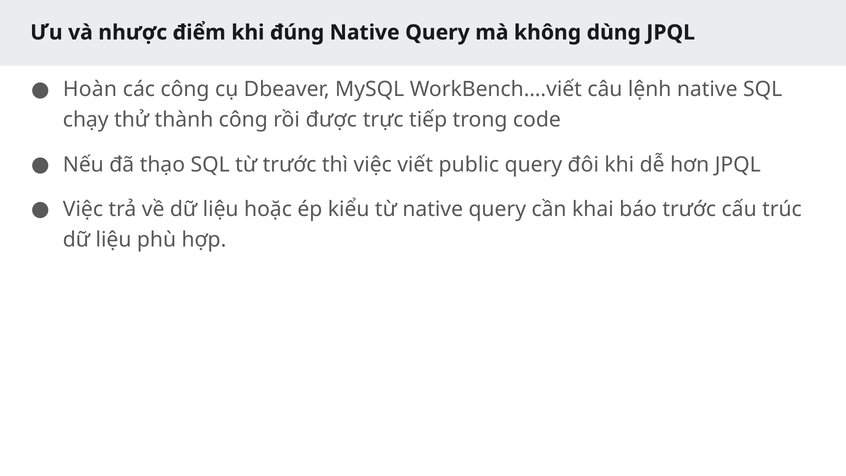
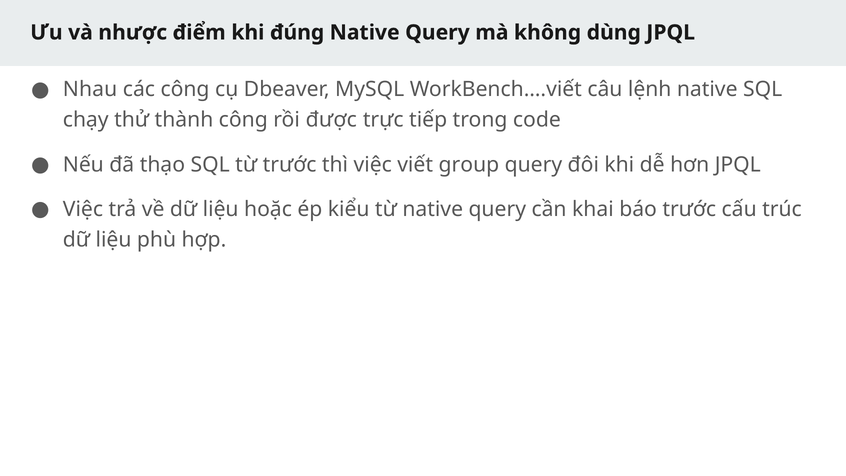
Hoàn: Hoàn -> Nhau (90, 89)
public: public -> group (469, 164)
